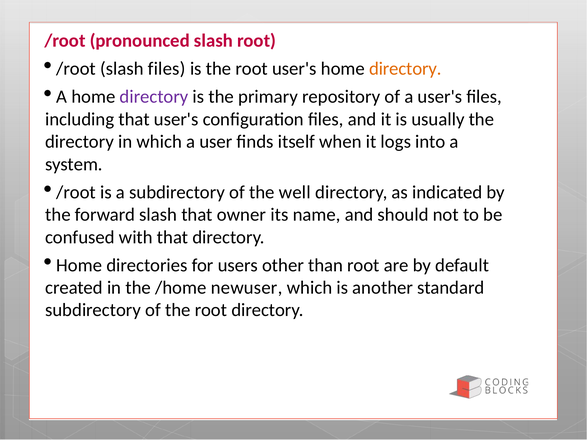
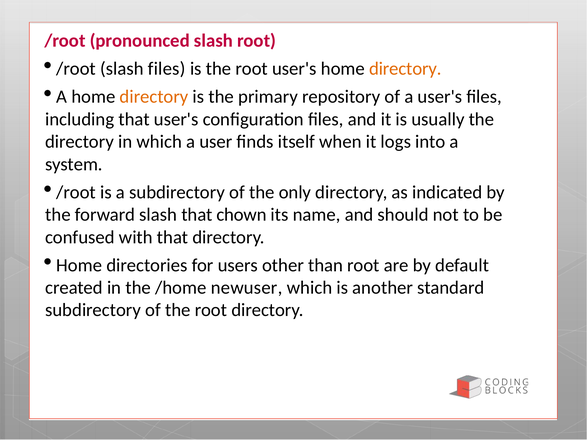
directory colour: purple -> orange (154, 97)
well: well -> only (295, 192)
owner: owner -> chown (242, 215)
